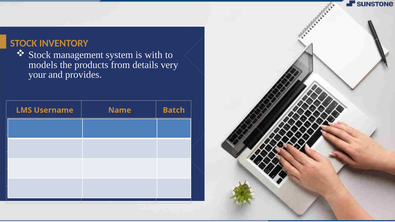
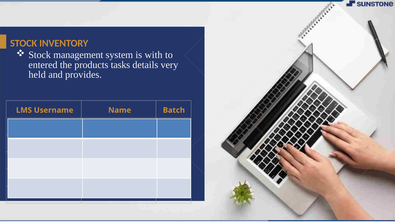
models: models -> entered (43, 65)
from: from -> tasks (120, 65)
your: your -> held (37, 75)
